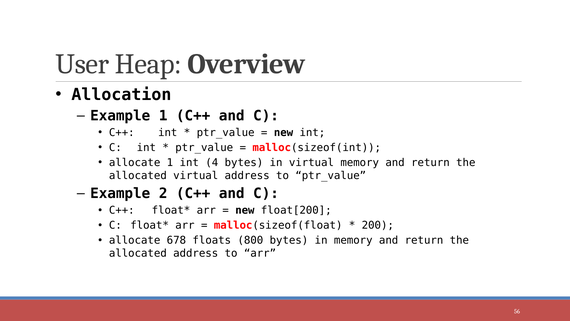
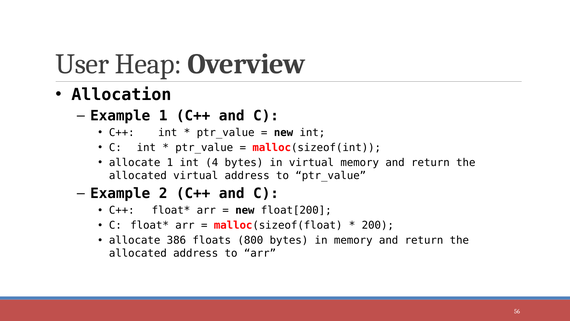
678: 678 -> 386 (176, 240)
